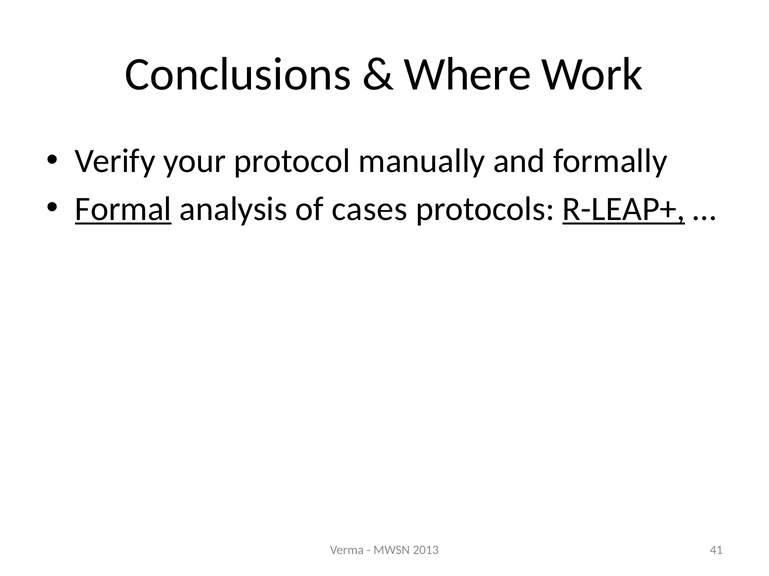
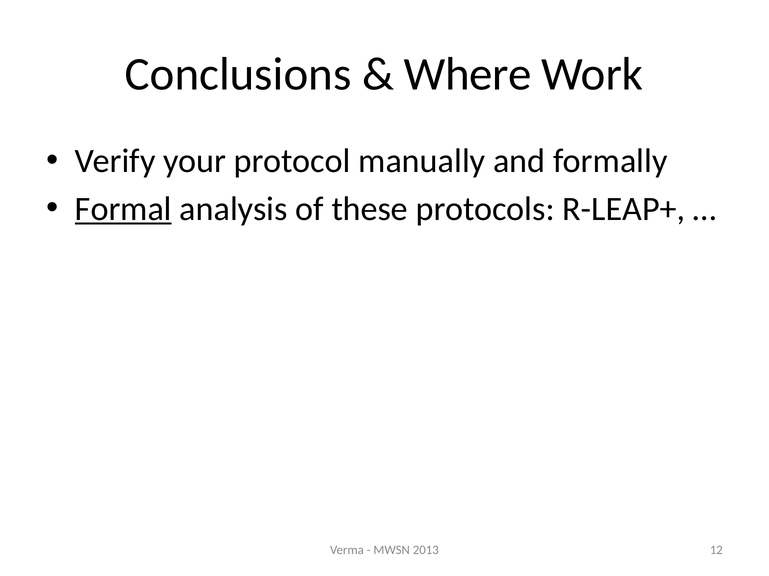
cases: cases -> these (370, 209)
R-LEAP+ underline: present -> none (624, 209)
41: 41 -> 12 (716, 551)
